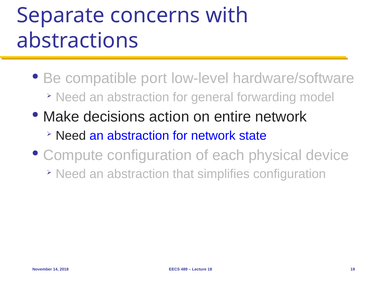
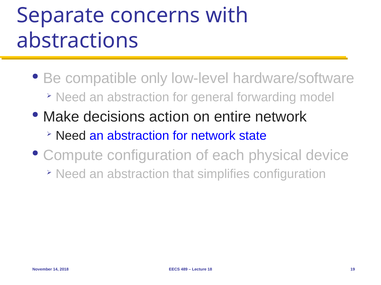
port: port -> only (154, 79)
